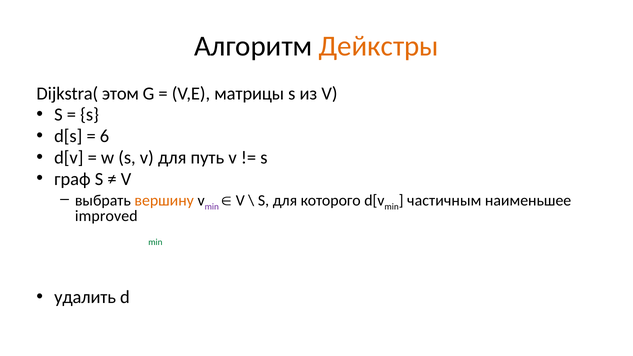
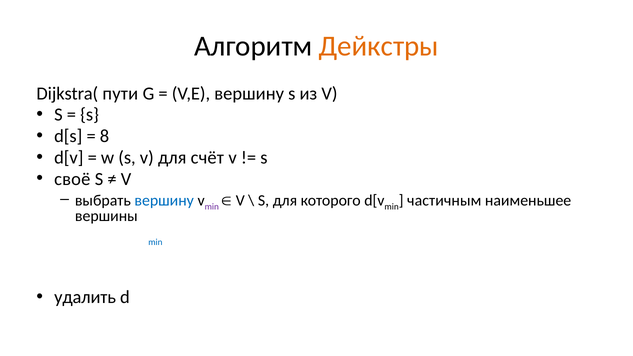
этом: этом -> пути (120, 94)
V,E матрицы: матрицы -> вершину (249, 94)
6: 6 -> 8 (105, 136)
путь: путь -> счёт (207, 158)
граф: граф -> своё (72, 179)
вершину colour: orange -> blue (164, 200)
improved: improved -> вершины (106, 216)
min colour: green -> blue (155, 242)
